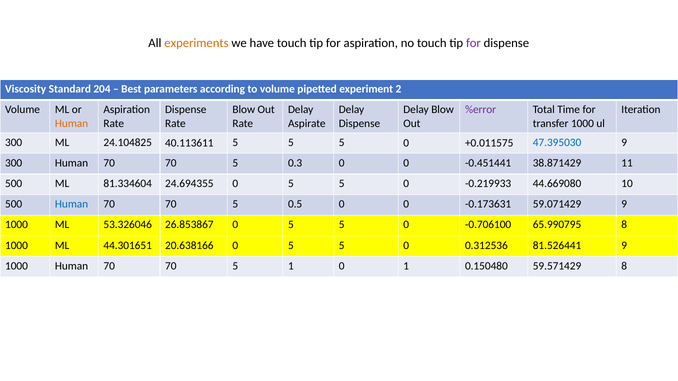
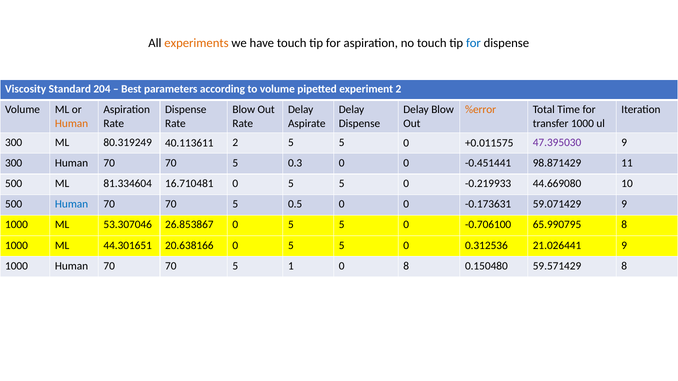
for colour: purple -> blue (473, 43)
%error colour: purple -> orange (481, 110)
24.104825: 24.104825 -> 80.319249 (128, 143)
40.113611 5: 5 -> 2 (235, 143)
47.395030 colour: blue -> purple (557, 143)
38.871429: 38.871429 -> 98.871429 (557, 163)
24.694355: 24.694355 -> 16.710481 (189, 184)
53.326046: 53.326046 -> 53.307046 (128, 225)
81.526441: 81.526441 -> 21.026441 (557, 246)
0 1: 1 -> 8 (406, 266)
